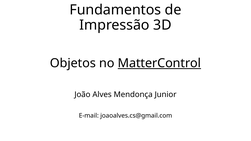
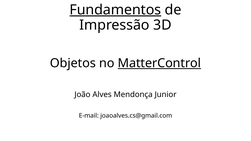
Fundamentos underline: none -> present (115, 10)
